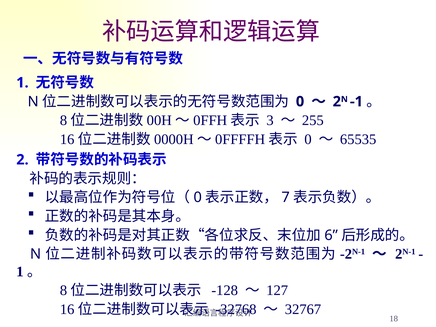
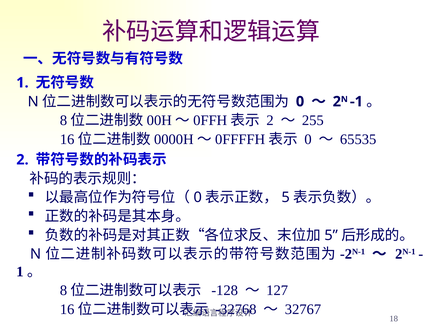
3: 3 -> 2 (270, 120)
7: 7 -> 5 (286, 197)
6: 6 -> 5 (331, 235)
